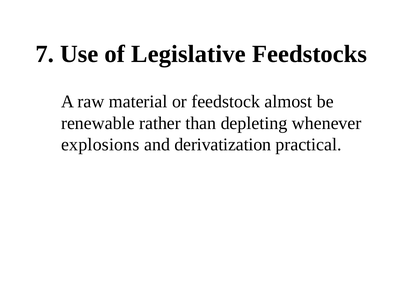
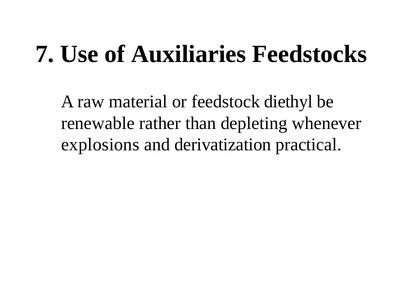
Legislative: Legislative -> Auxiliaries (189, 54)
almost: almost -> diethyl (288, 101)
